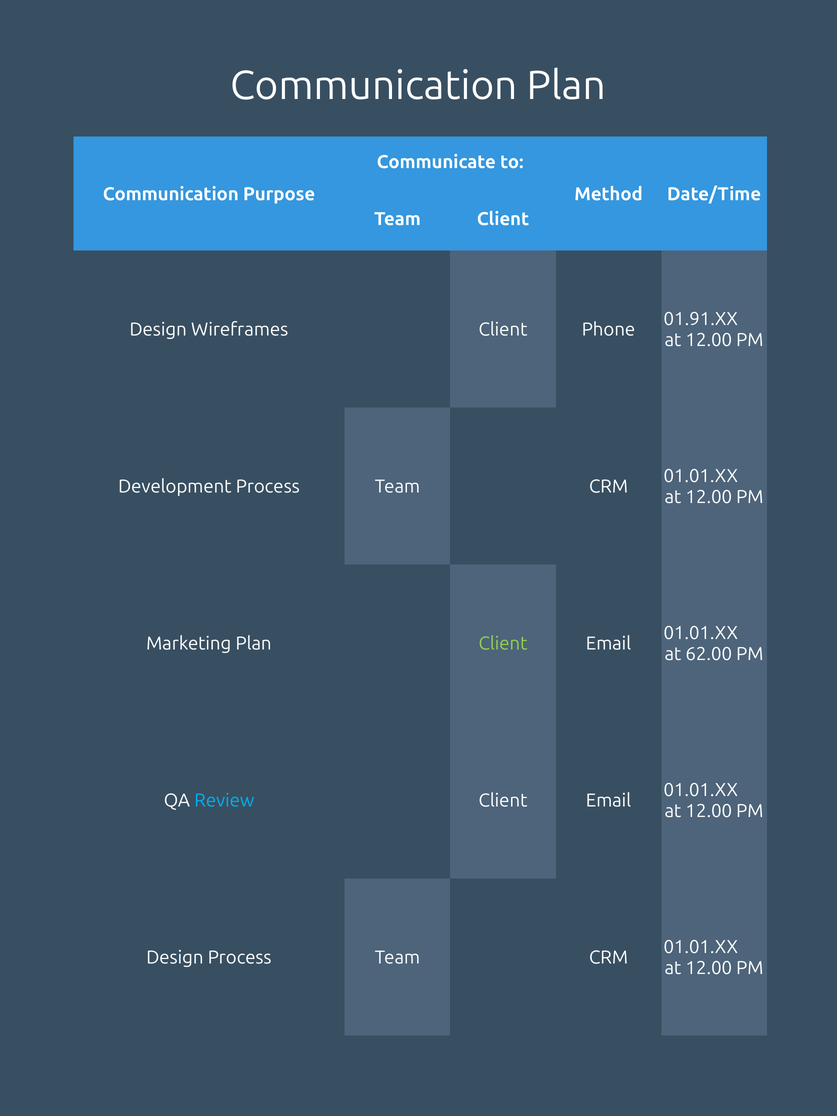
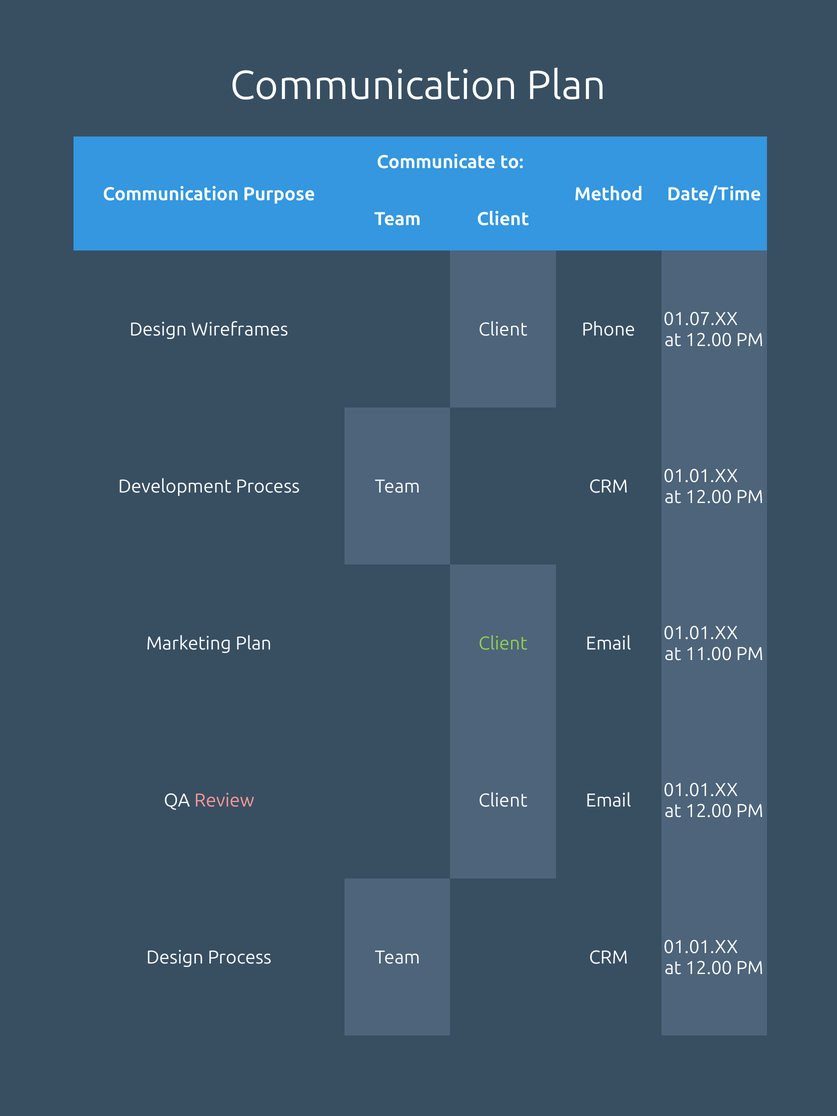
01.91.XX: 01.91.XX -> 01.07.XX (701, 319)
62.00: 62.00 -> 11.00 (709, 654)
Review colour: light blue -> pink (224, 801)
